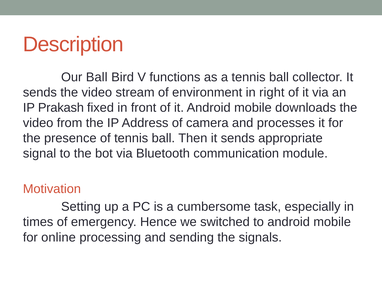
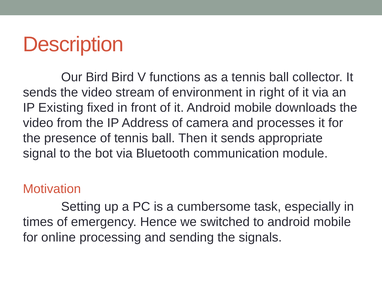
Our Ball: Ball -> Bird (97, 77)
Prakash: Prakash -> Existing (61, 108)
